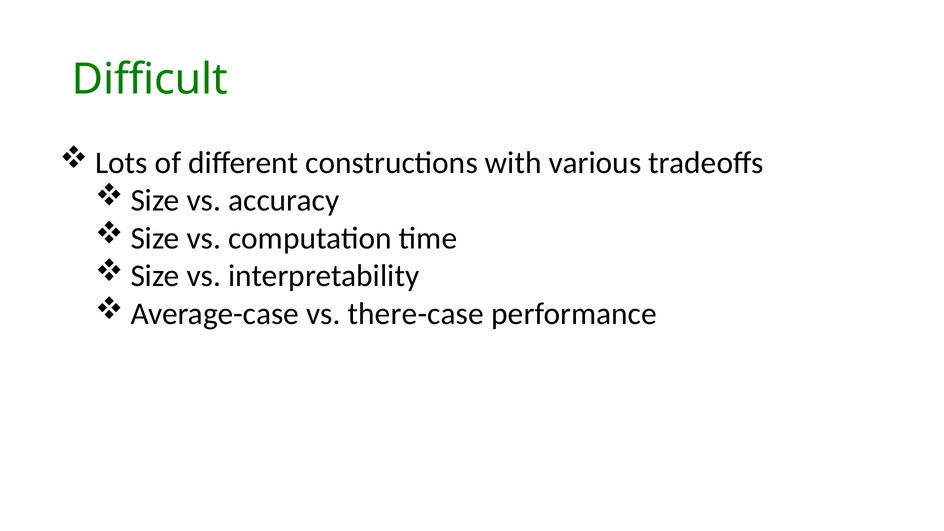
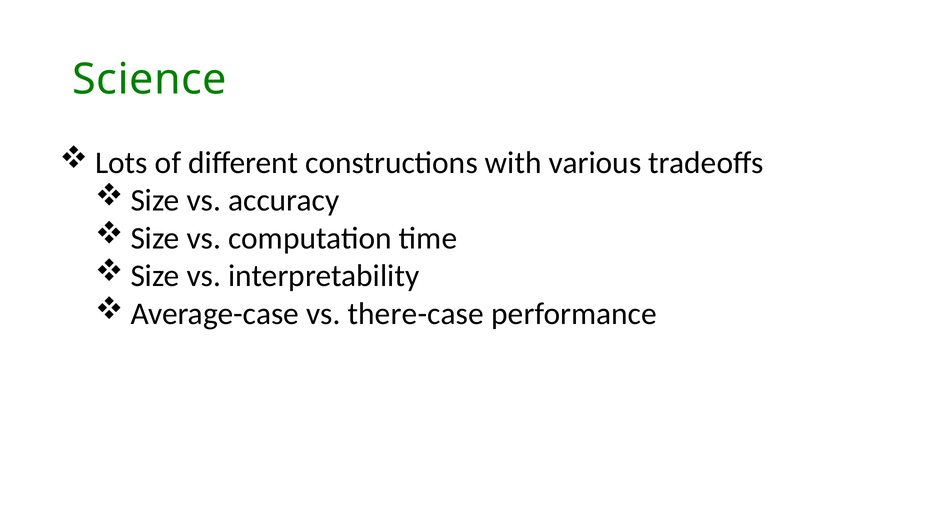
Difficult: Difficult -> Science (150, 79)
